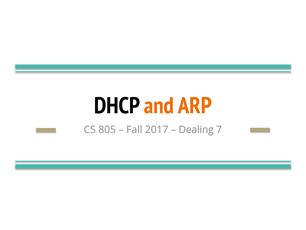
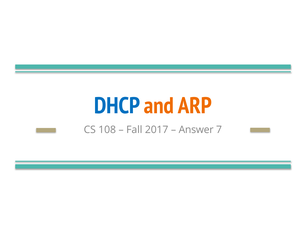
DHCP colour: black -> blue (117, 105)
805: 805 -> 108 (107, 129)
Dealing: Dealing -> Answer (196, 129)
